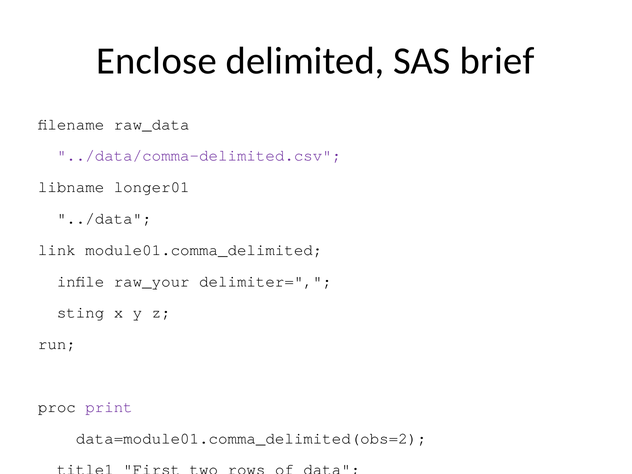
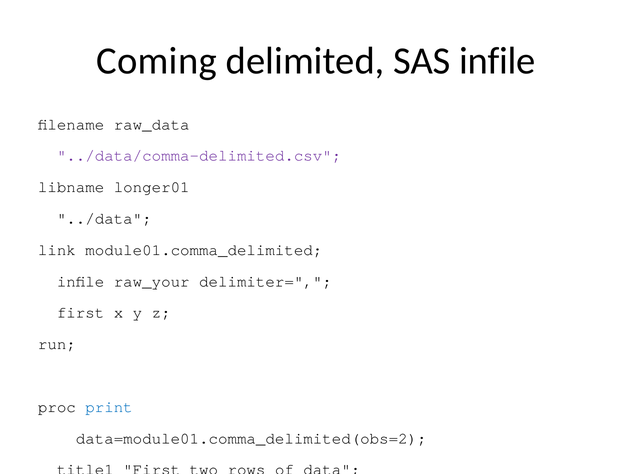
Enclose: Enclose -> Coming (156, 61)
SAS brief: brief -> infile (498, 61)
sting: sting -> first (81, 313)
print colour: purple -> blue (109, 407)
